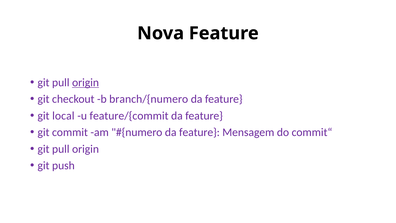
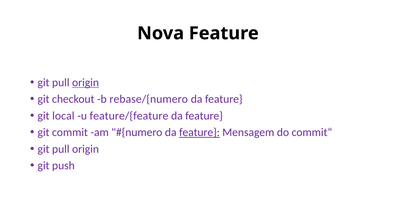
branch/{numero: branch/{numero -> rebase/{numero (149, 99)
feature/{commit: feature/{commit -> feature/{feature (129, 116)
feature underline: none -> present (199, 132)
